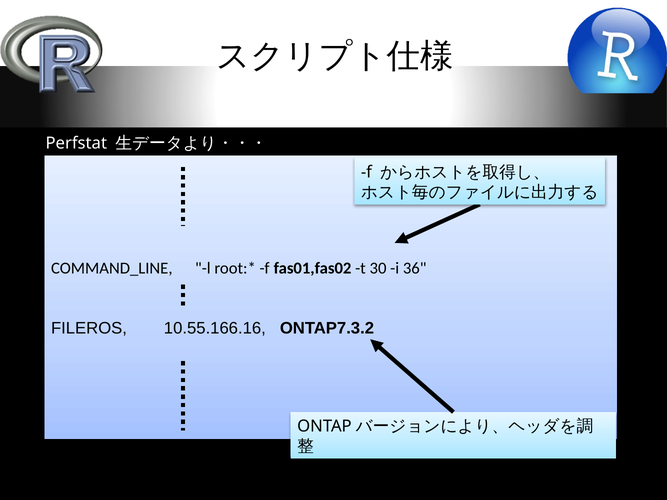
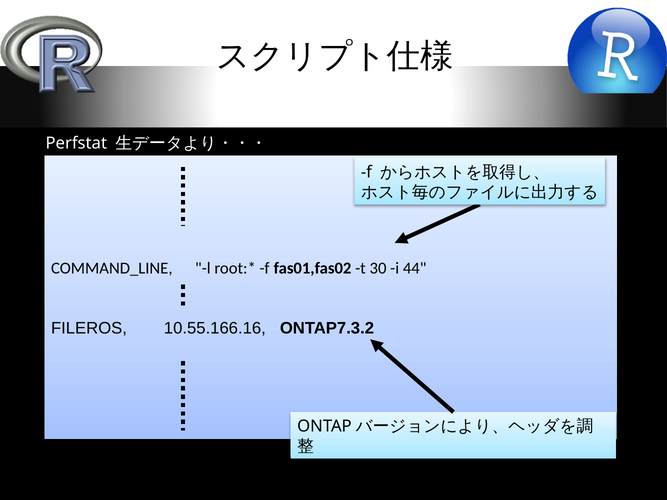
36: 36 -> 44 (415, 269)
